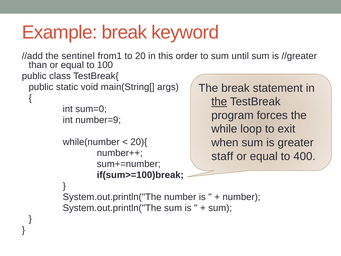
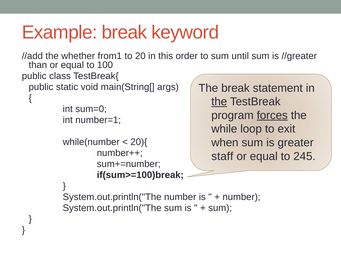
sentinel: sentinel -> whether (78, 56)
forces underline: none -> present (272, 115)
number=9: number=9 -> number=1 (98, 120)
400: 400 -> 245 (304, 156)
